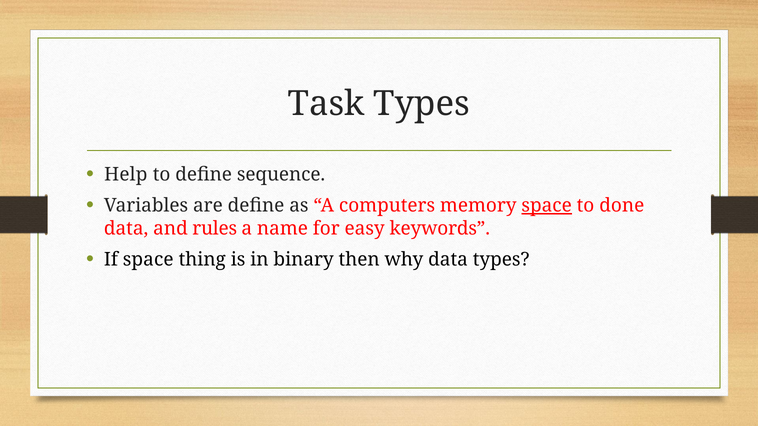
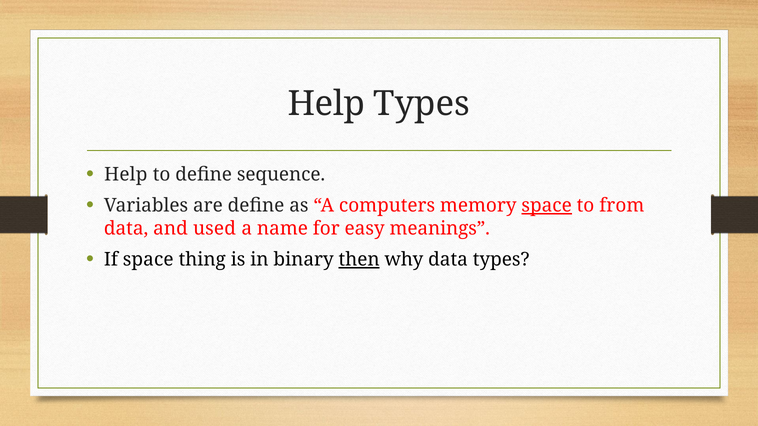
Task: Task -> Help (326, 104)
done: done -> from (622, 206)
rules: rules -> used (214, 229)
keywords: keywords -> meanings (440, 229)
then underline: none -> present (359, 260)
